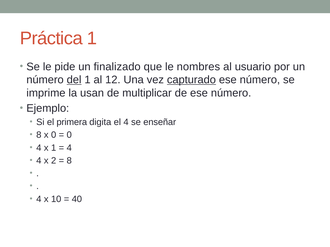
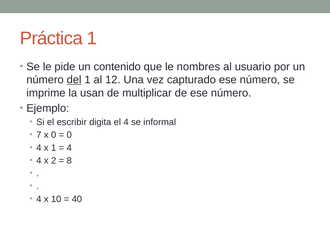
finalizado: finalizado -> contenido (117, 67)
capturado underline: present -> none (191, 80)
primera: primera -> escribir (72, 122)
enseñar: enseñar -> informal (160, 122)
8: 8 -> 7 (39, 135)
